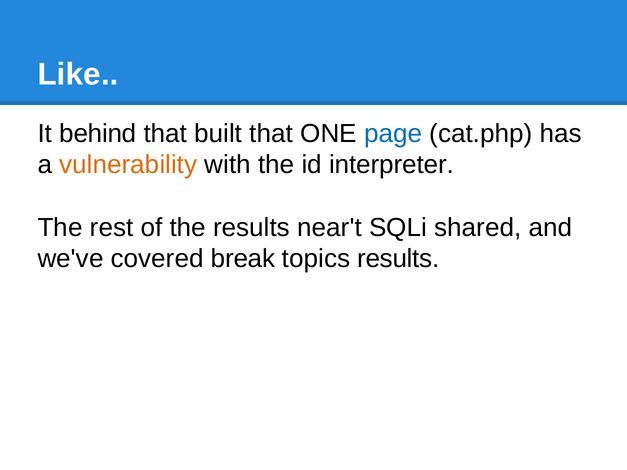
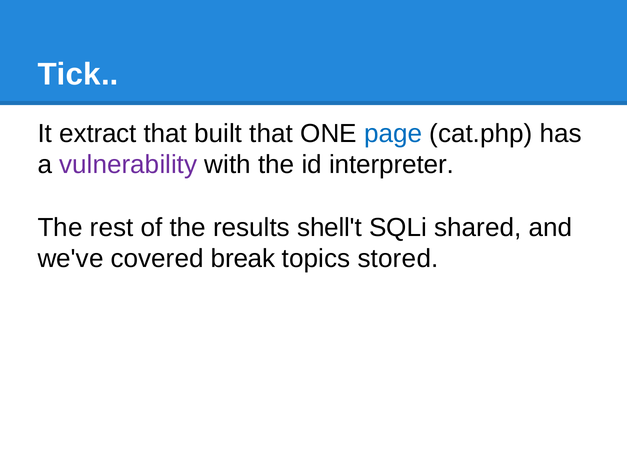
Like: Like -> Tick (78, 74)
behind: behind -> extract (98, 133)
vulnerability colour: orange -> purple (128, 165)
near't: near't -> shell't (330, 228)
topics results: results -> stored (398, 259)
